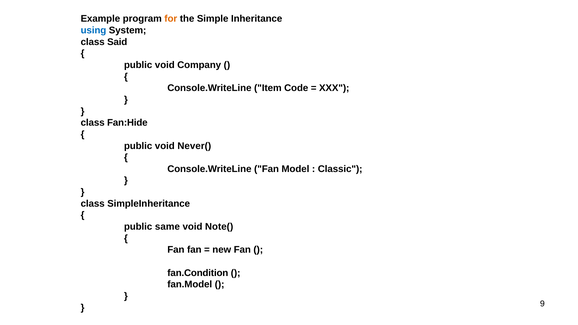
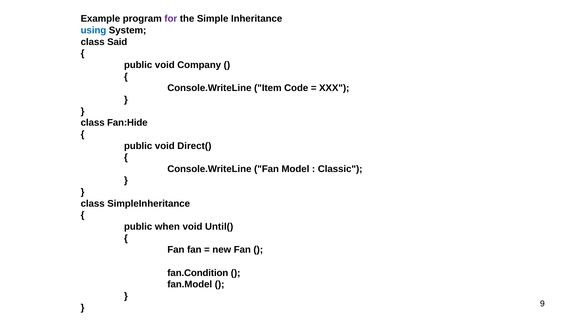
for colour: orange -> purple (171, 19)
Never(: Never( -> Direct( (194, 146)
same: same -> when (167, 227)
Note(: Note( -> Until( (219, 227)
